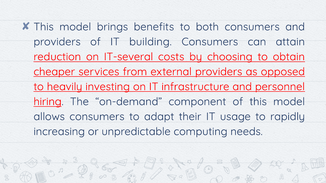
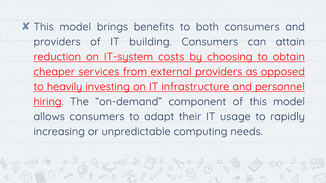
IT-several: IT-several -> IT-system (128, 57)
